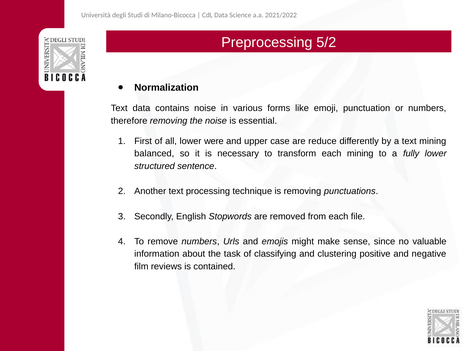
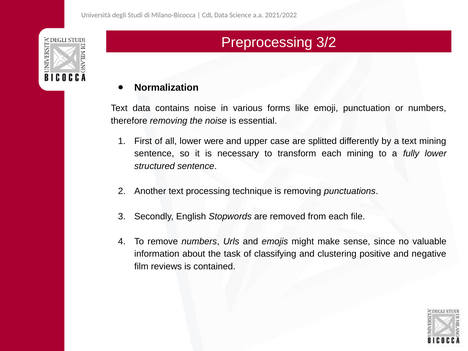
5/2: 5/2 -> 3/2 (326, 42)
reduce: reduce -> splitted (323, 141)
balanced: balanced -> sentence (154, 154)
